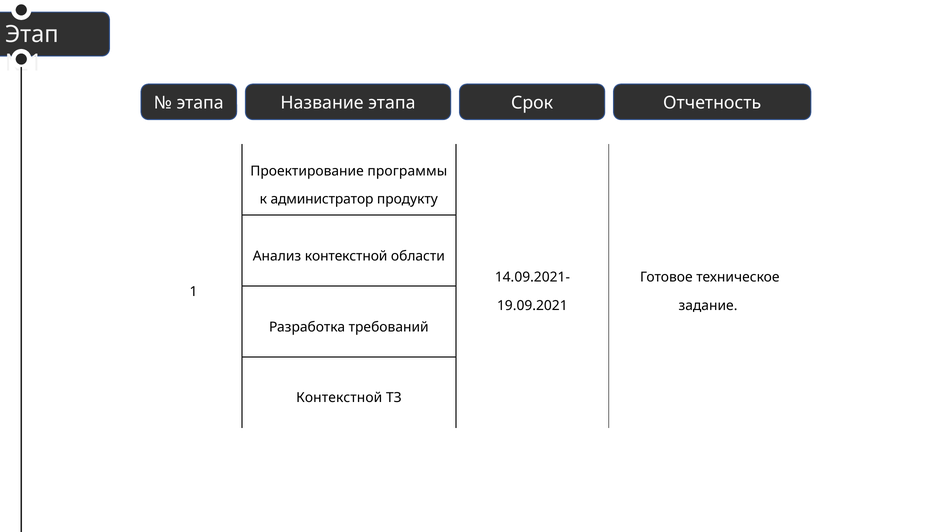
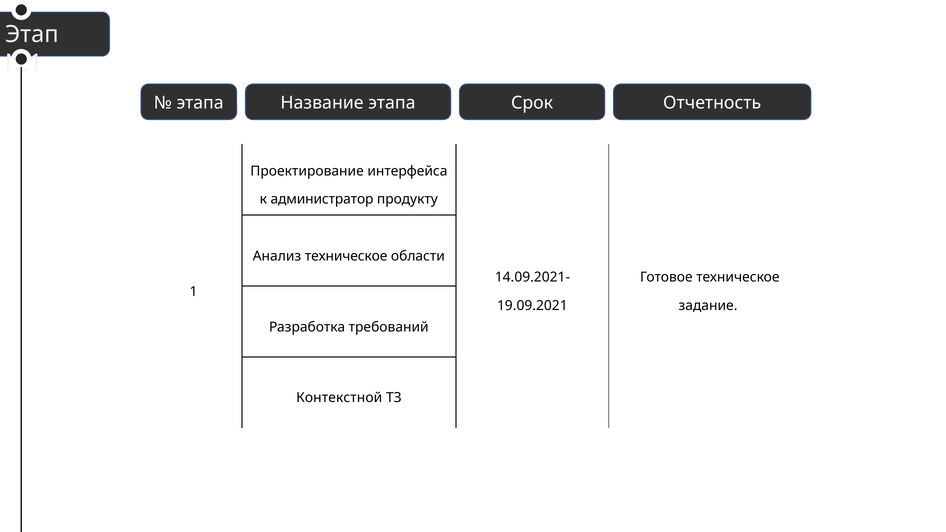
программы: программы -> интерфейса (407, 171)
Анализ контекстной: контекстной -> техническое (346, 256)
